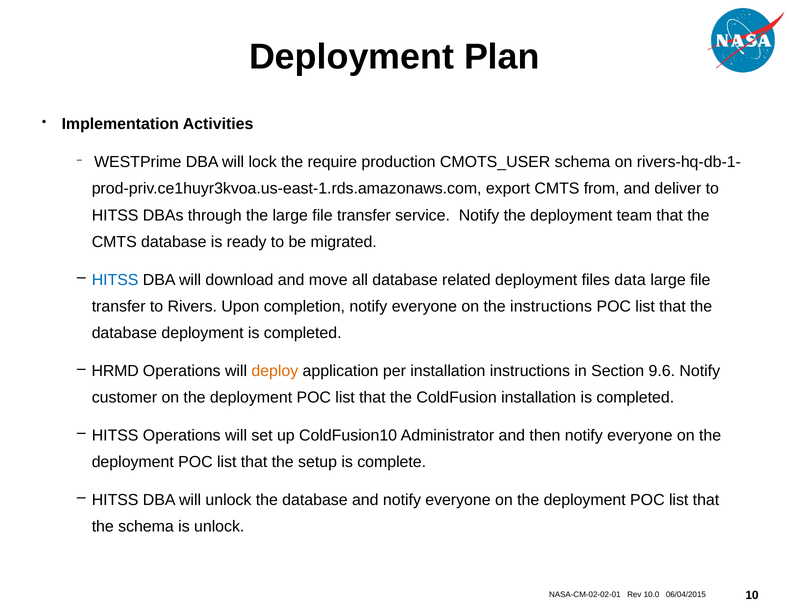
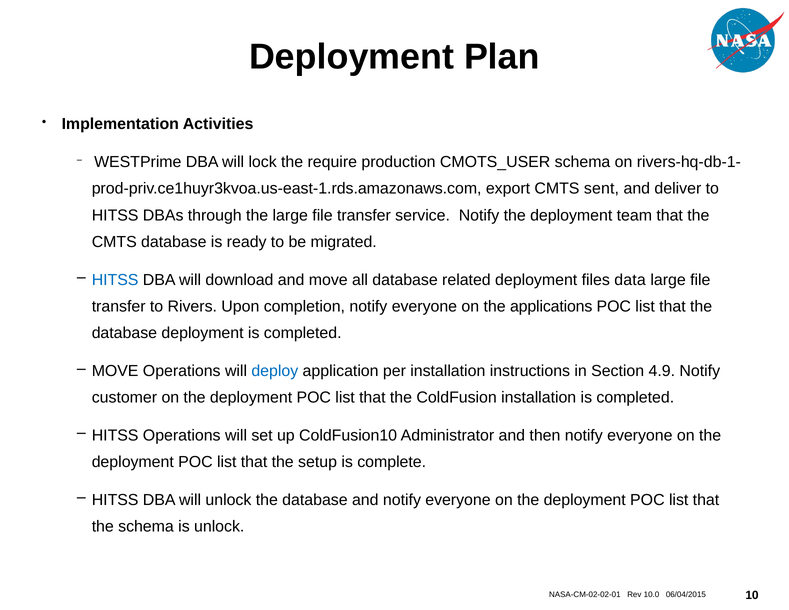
from: from -> sent (601, 189)
the instructions: instructions -> applications (551, 306)
HRMD: HRMD -> MOVE (115, 371)
deploy colour: orange -> blue (275, 371)
9.6: 9.6 -> 4.9 (662, 371)
